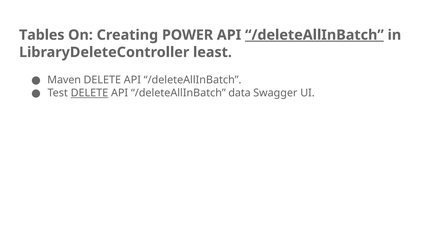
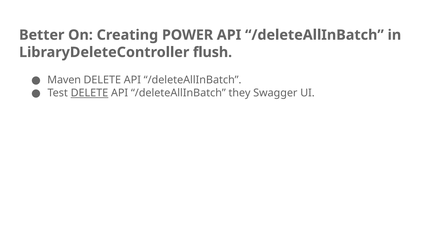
Tables: Tables -> Better (42, 35)
/deleteAllInBatch underline: present -> none (314, 35)
least: least -> flush (213, 52)
data: data -> they (240, 93)
